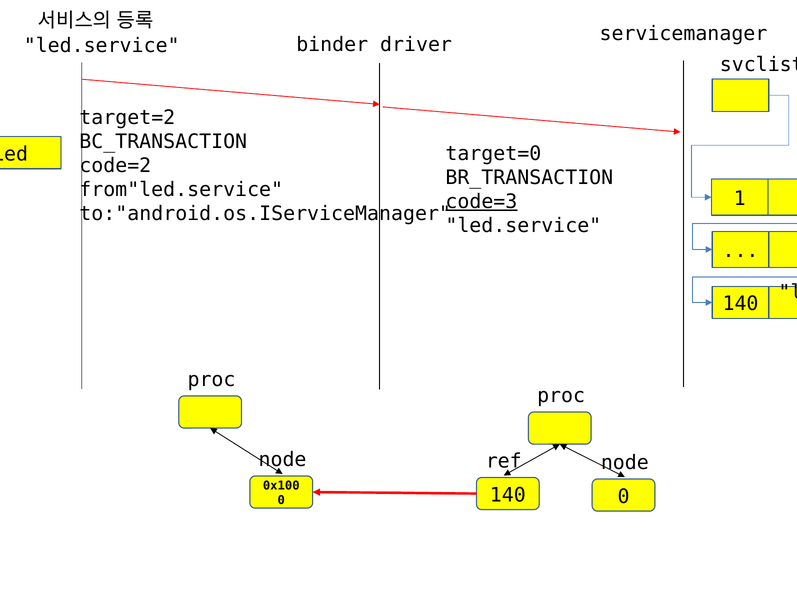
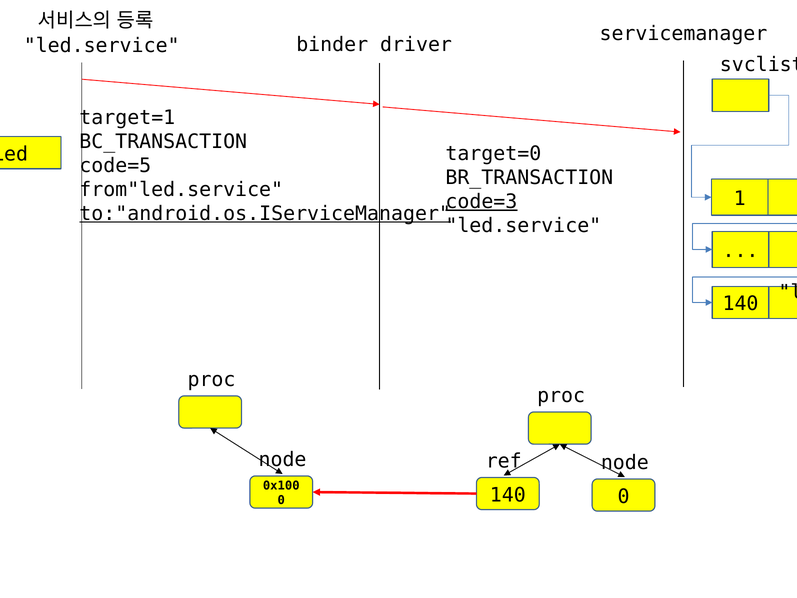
target=2: target=2 -> target=1 (127, 118)
code=2: code=2 -> code=5 (115, 166)
to:"android.os.IServiceManager underline: none -> present (265, 213)
